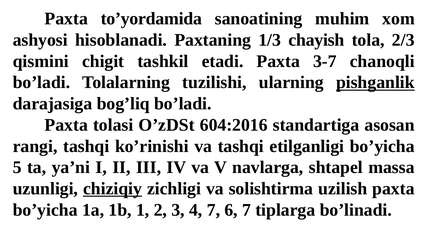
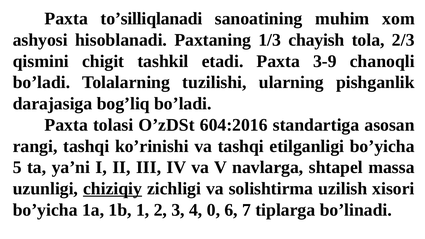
to’yordamida: to’yordamida -> to’silliqlanadi (151, 19)
3-7: 3-7 -> 3-9 (325, 61)
pishganlik underline: present -> none (375, 82)
uzilish paxta: paxta -> xisori (393, 189)
4 7: 7 -> 0 (213, 210)
